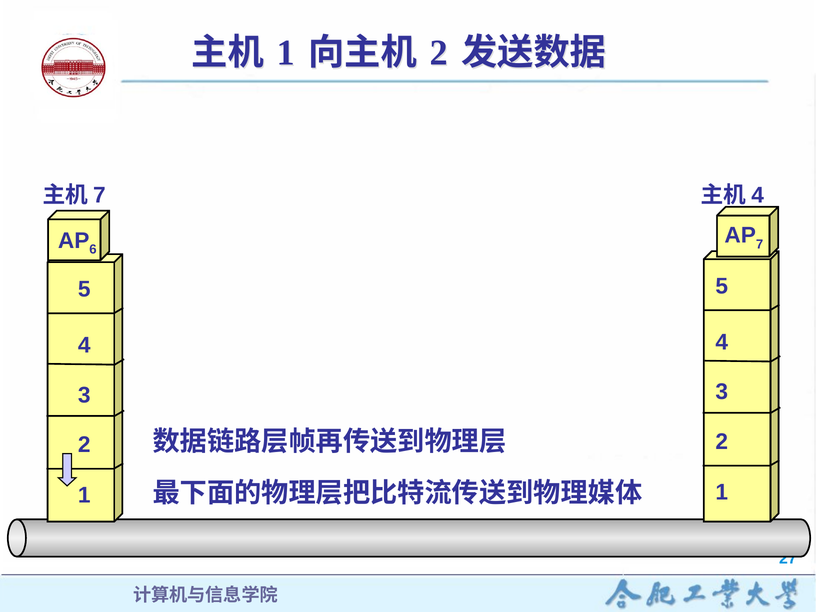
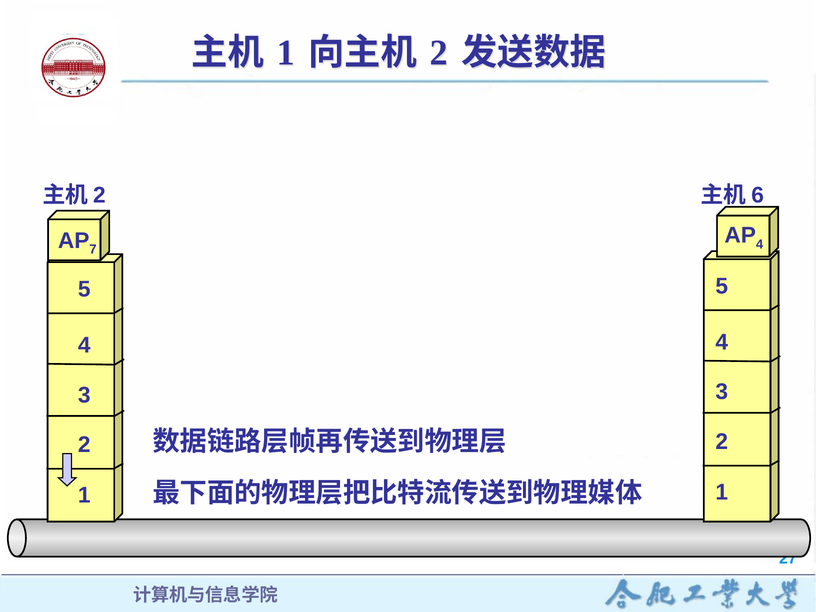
7: 7 -> 2 (99, 195)
4: 4 -> 6 (758, 195)
7: 7 -> 4 (760, 244)
6: 6 -> 7 (93, 249)
